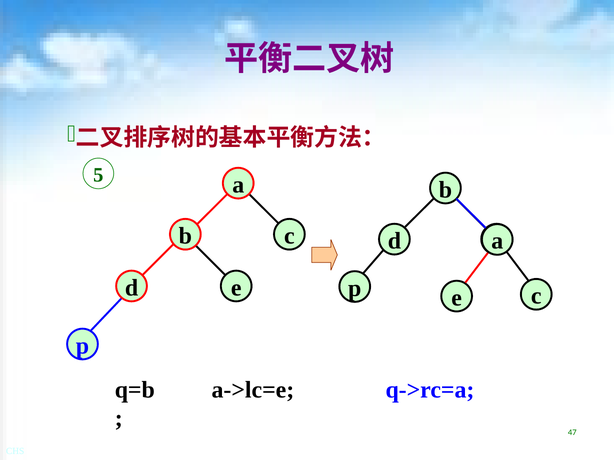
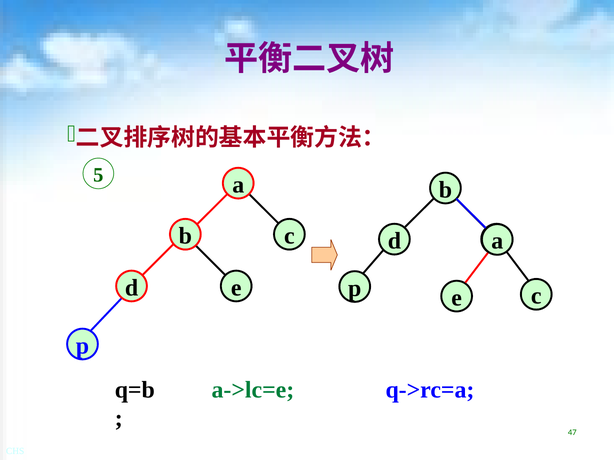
a->lc=e colour: black -> green (253, 390)
